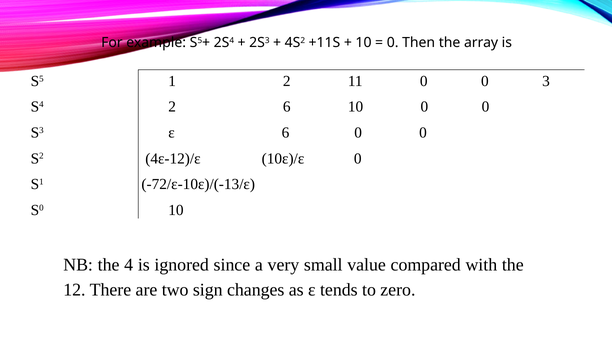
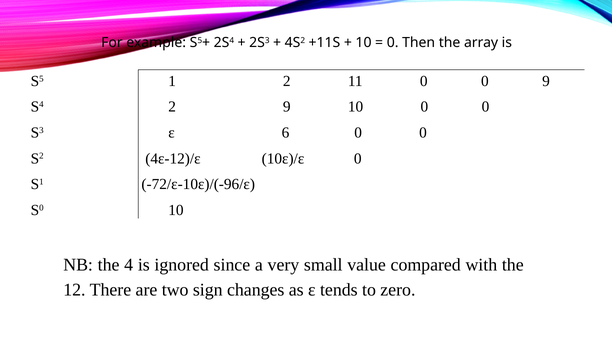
0 3: 3 -> 9 (546, 81)
2 6: 6 -> 9 (287, 107)
-72/ε-10ε)/(-13/ε: -72/ε-10ε)/(-13/ε -> -72/ε-10ε)/(-96/ε (198, 184)
